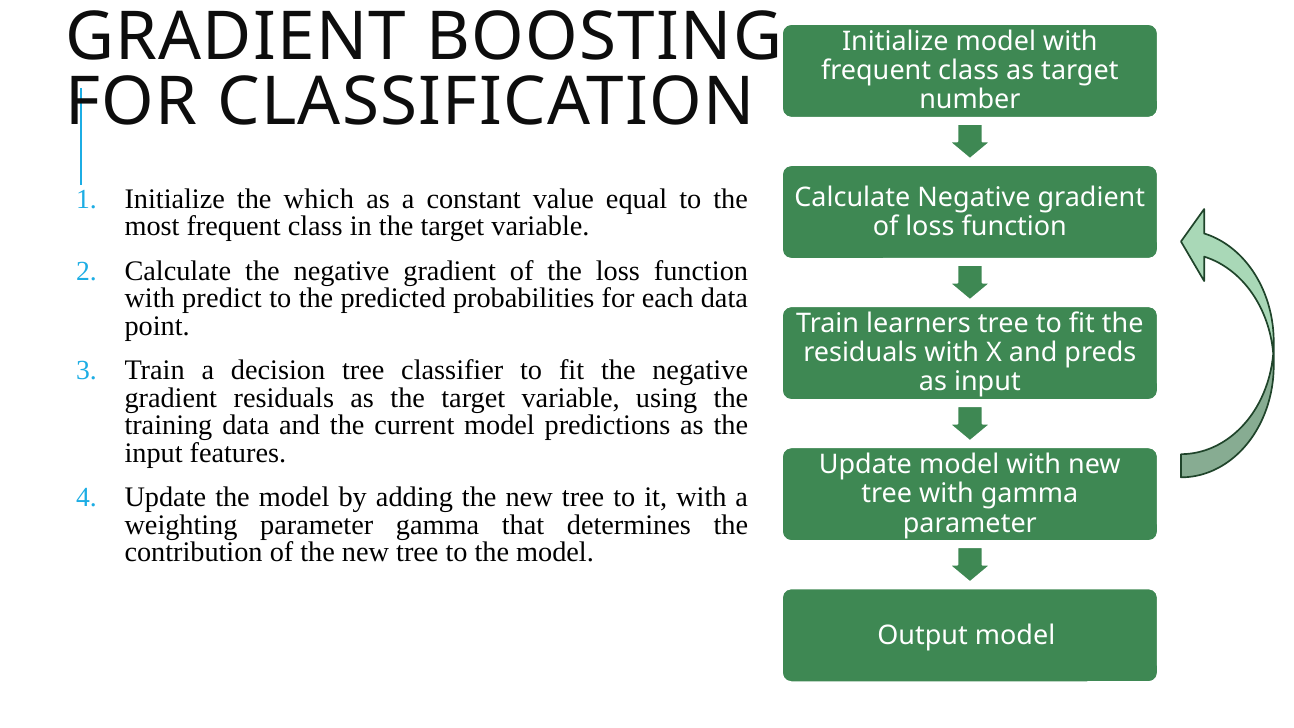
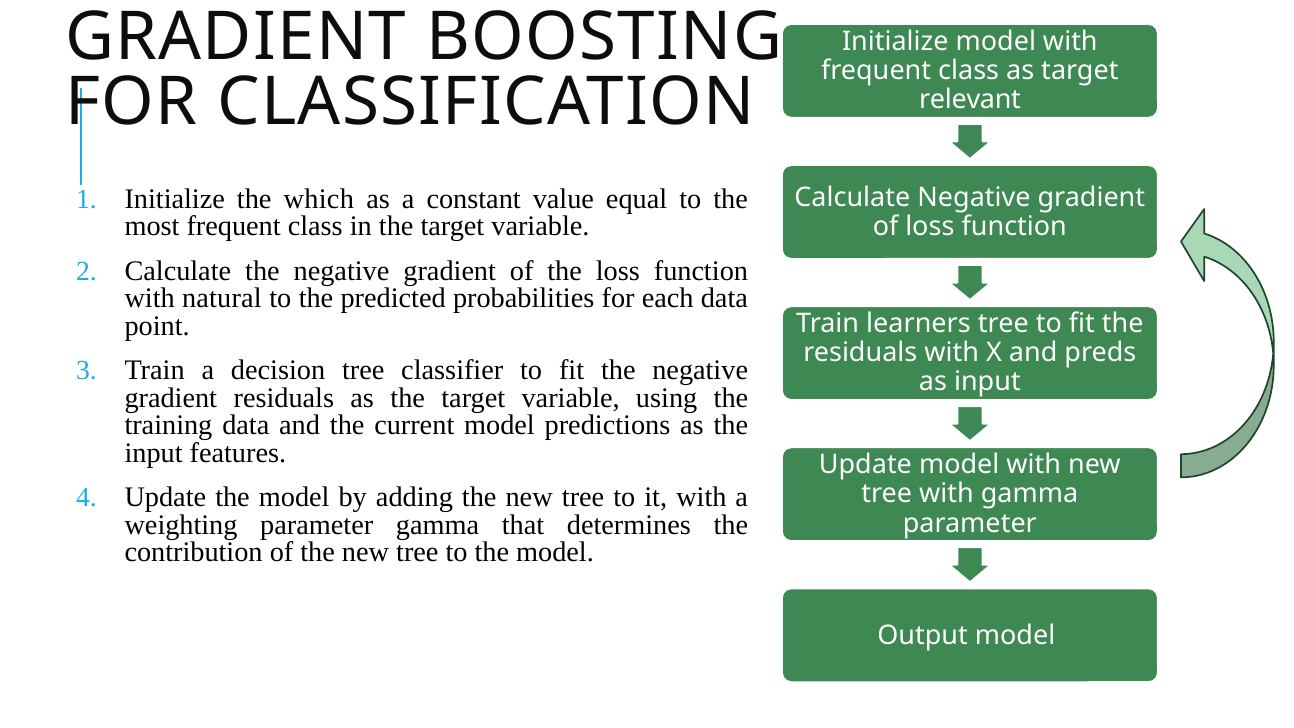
number: number -> relevant (970, 100)
predict: predict -> natural (222, 298)
